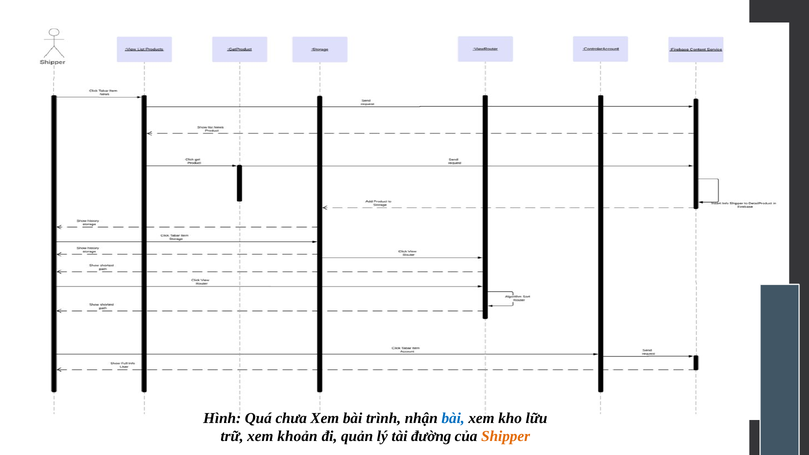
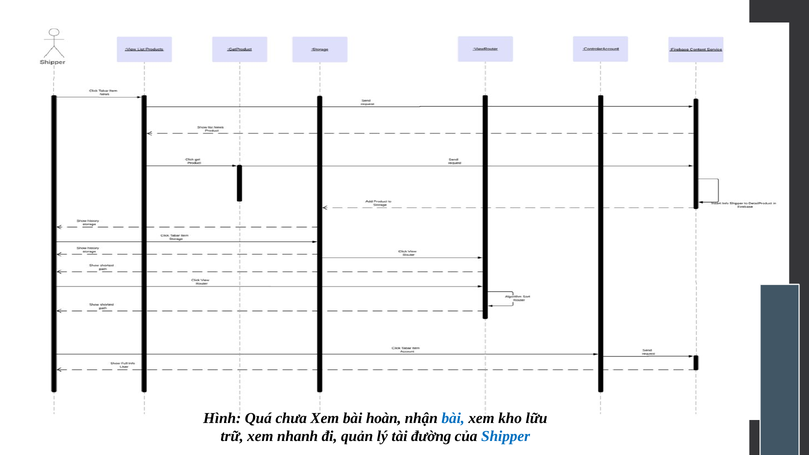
trình: trình -> hoàn (384, 418)
khoản: khoản -> nhanh (298, 437)
Shipper colour: orange -> blue (506, 437)
